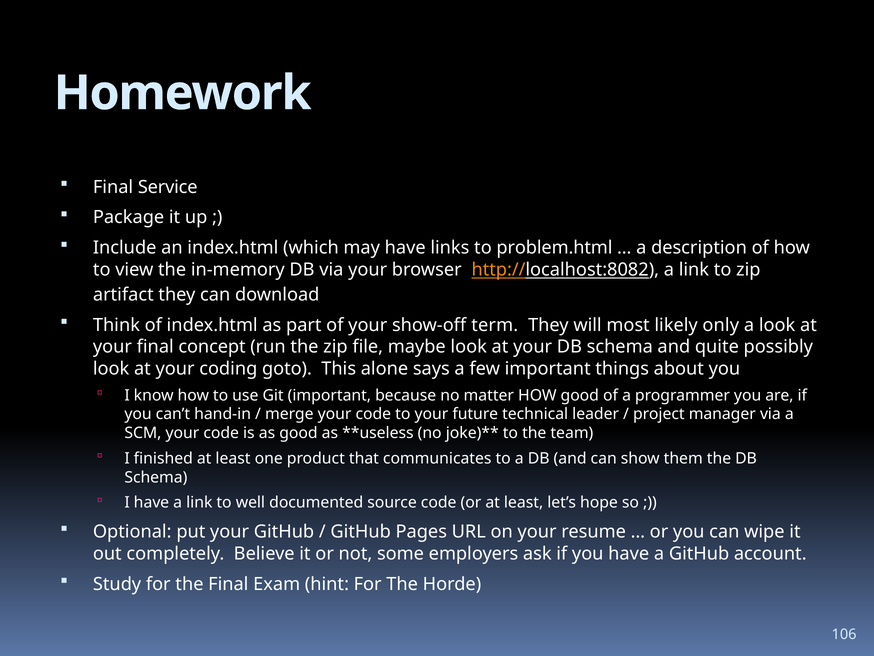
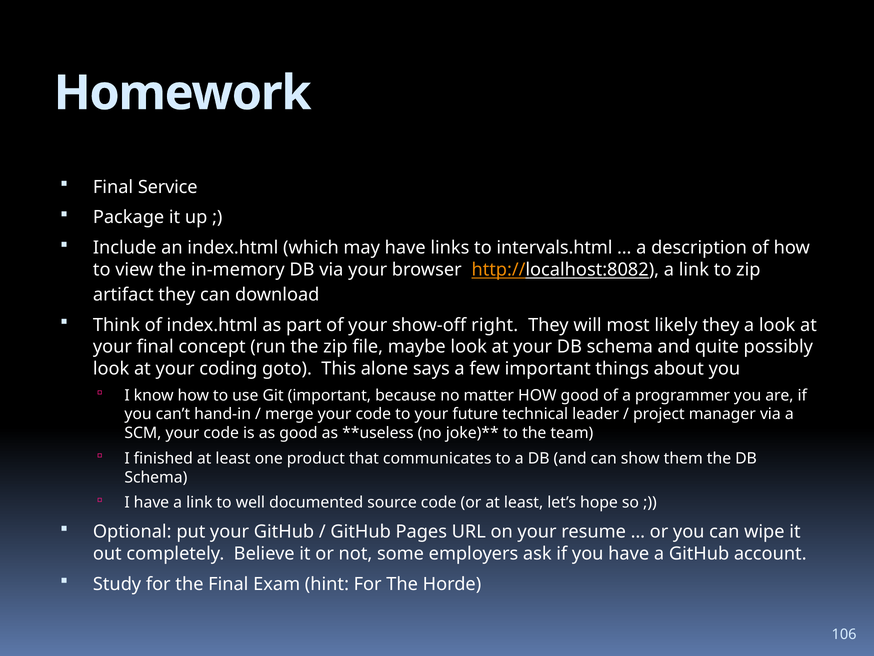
problem.html: problem.html -> intervals.html (554, 248)
term: term -> right (495, 325)
likely only: only -> they (721, 325)
